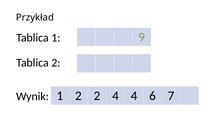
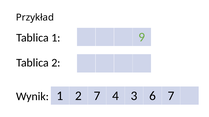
2 2: 2 -> 7 (97, 96)
4 4: 4 -> 3 (134, 96)
